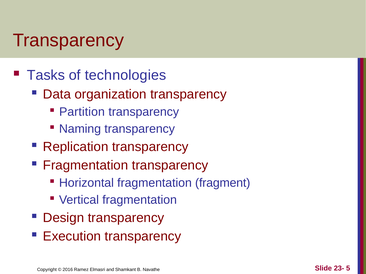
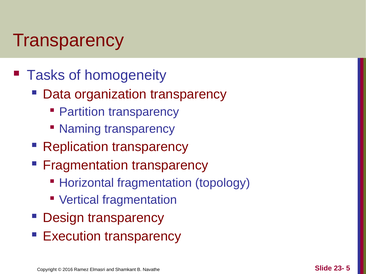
technologies: technologies -> homogeneity (126, 75)
fragment: fragment -> topology (223, 183)
